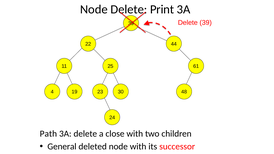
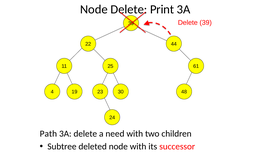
close: close -> need (115, 134)
General: General -> Subtree (62, 147)
